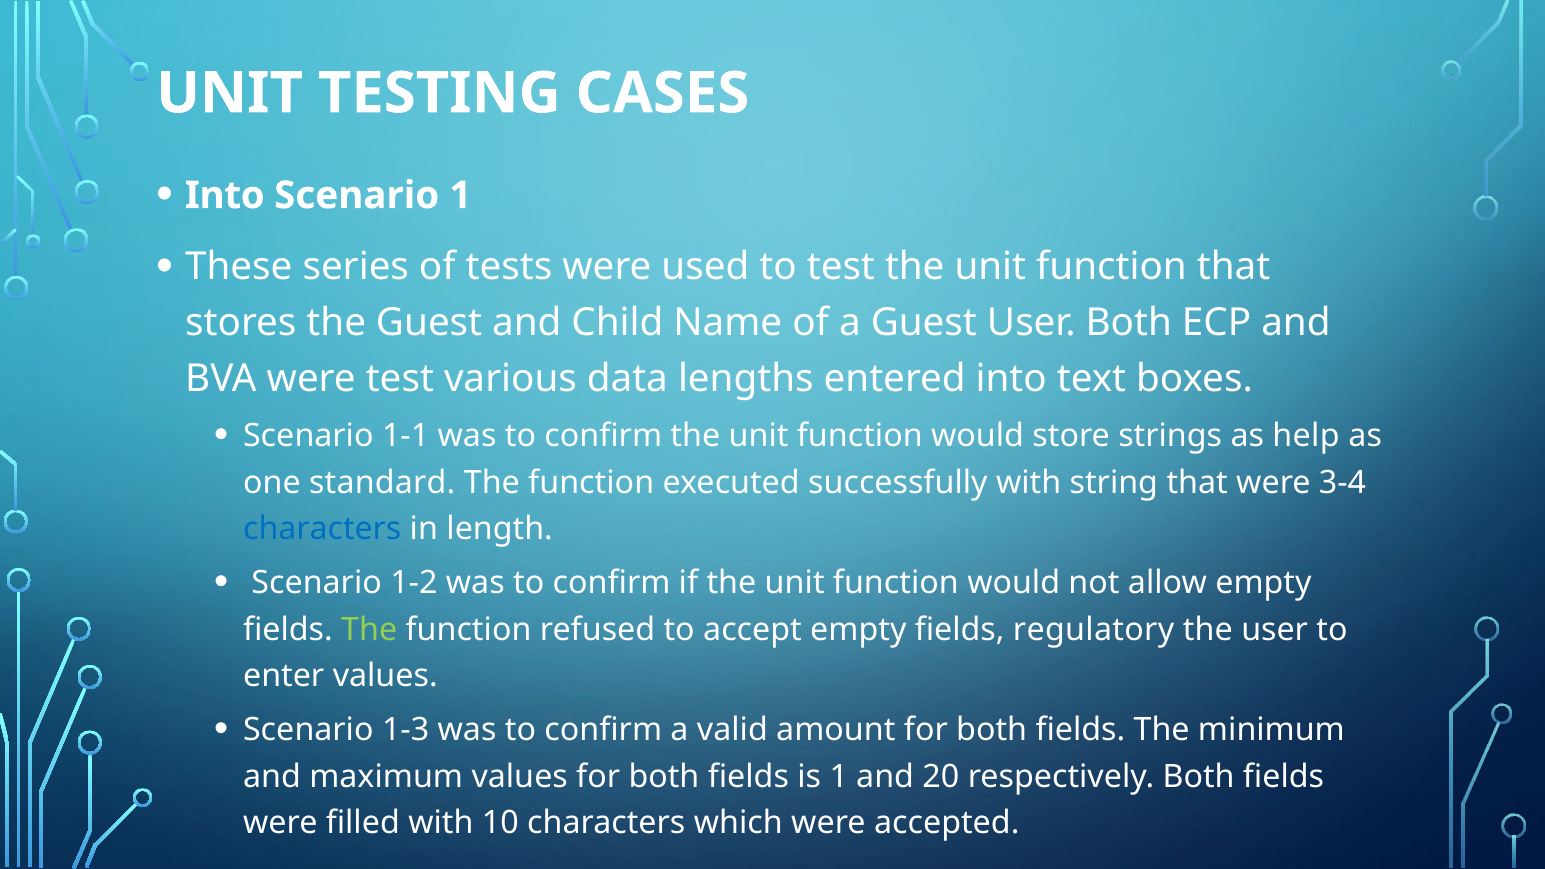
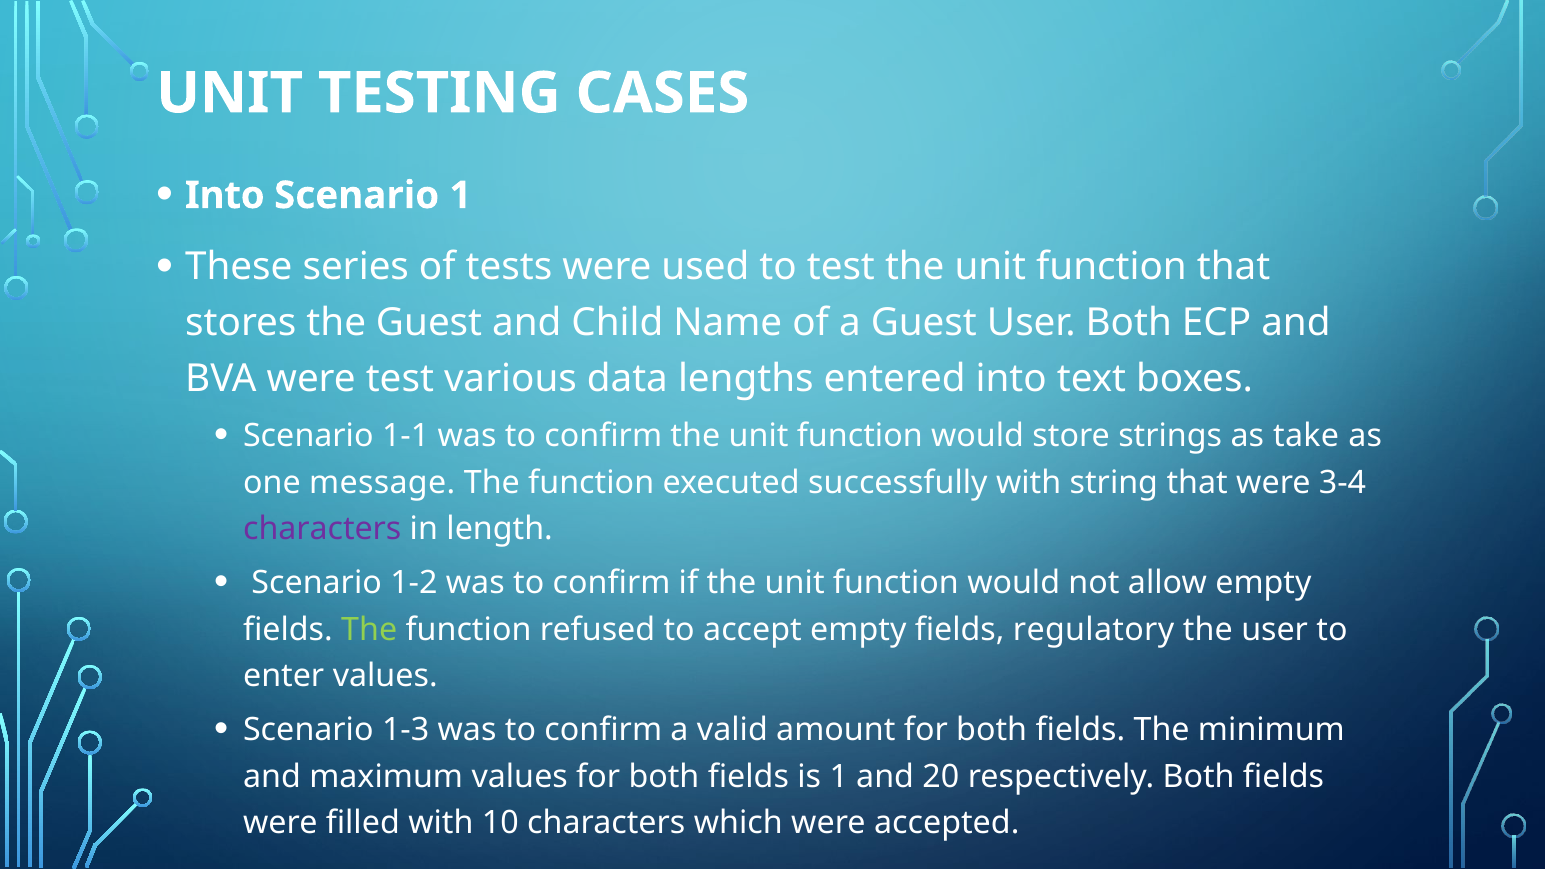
help: help -> take (1306, 436)
standard: standard -> message (382, 483)
characters colour: blue -> purple (322, 529)
